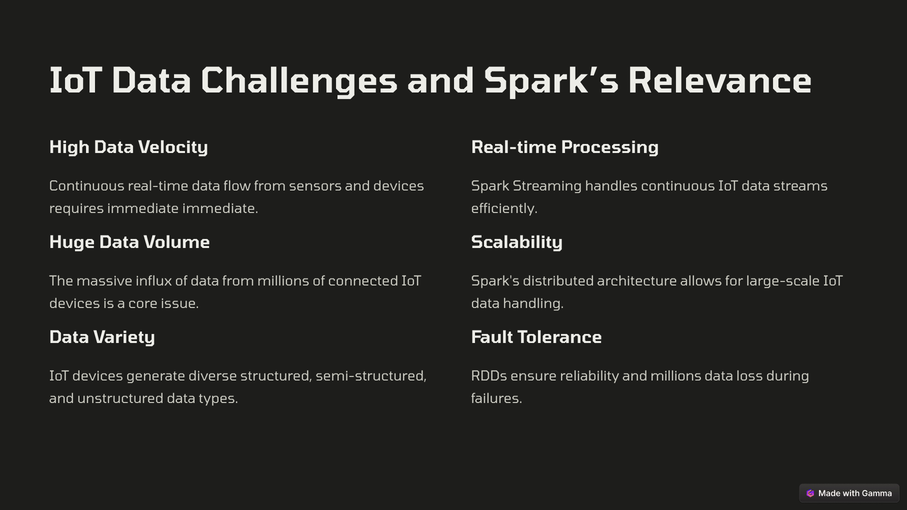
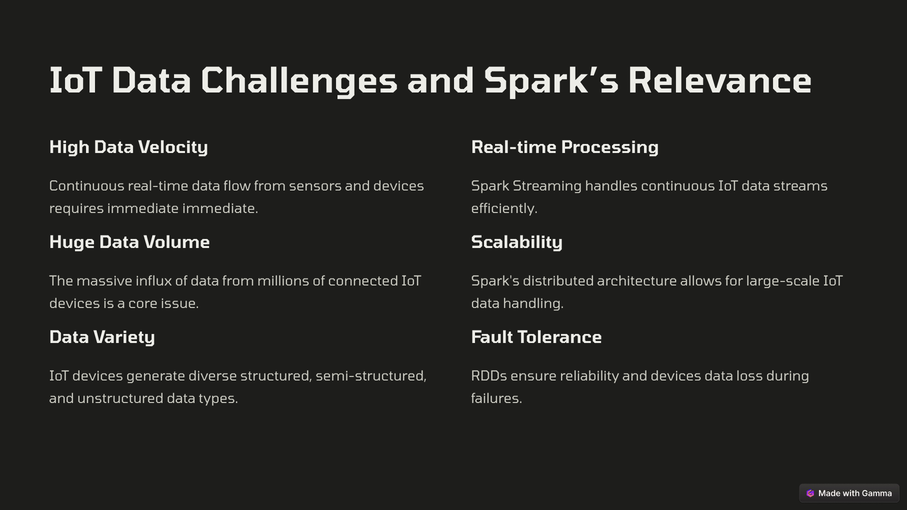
reliability and millions: millions -> devices (676, 376)
